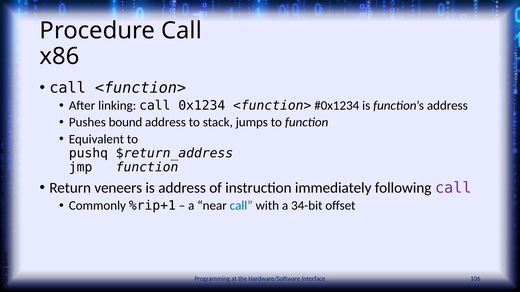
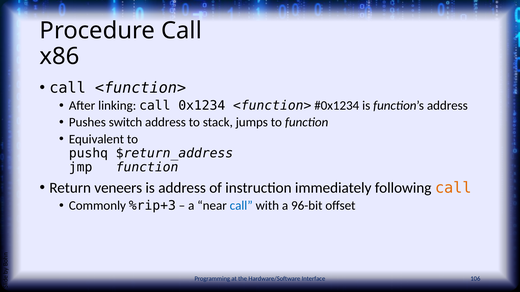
bound: bound -> switch (125, 123)
call colour: purple -> orange (453, 188)
%rip+1: %rip+1 -> %rip+3 (152, 206)
34-bit: 34-bit -> 96-bit (307, 206)
